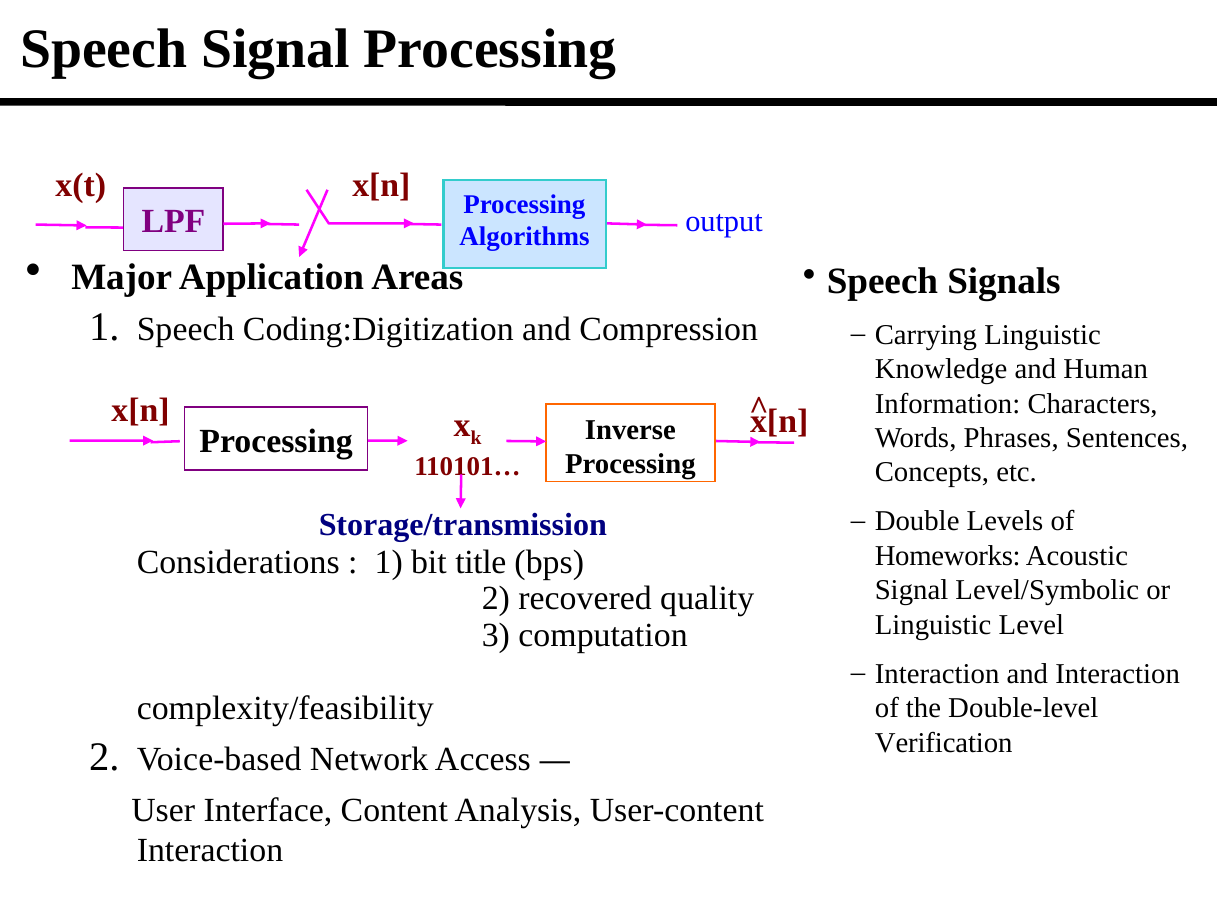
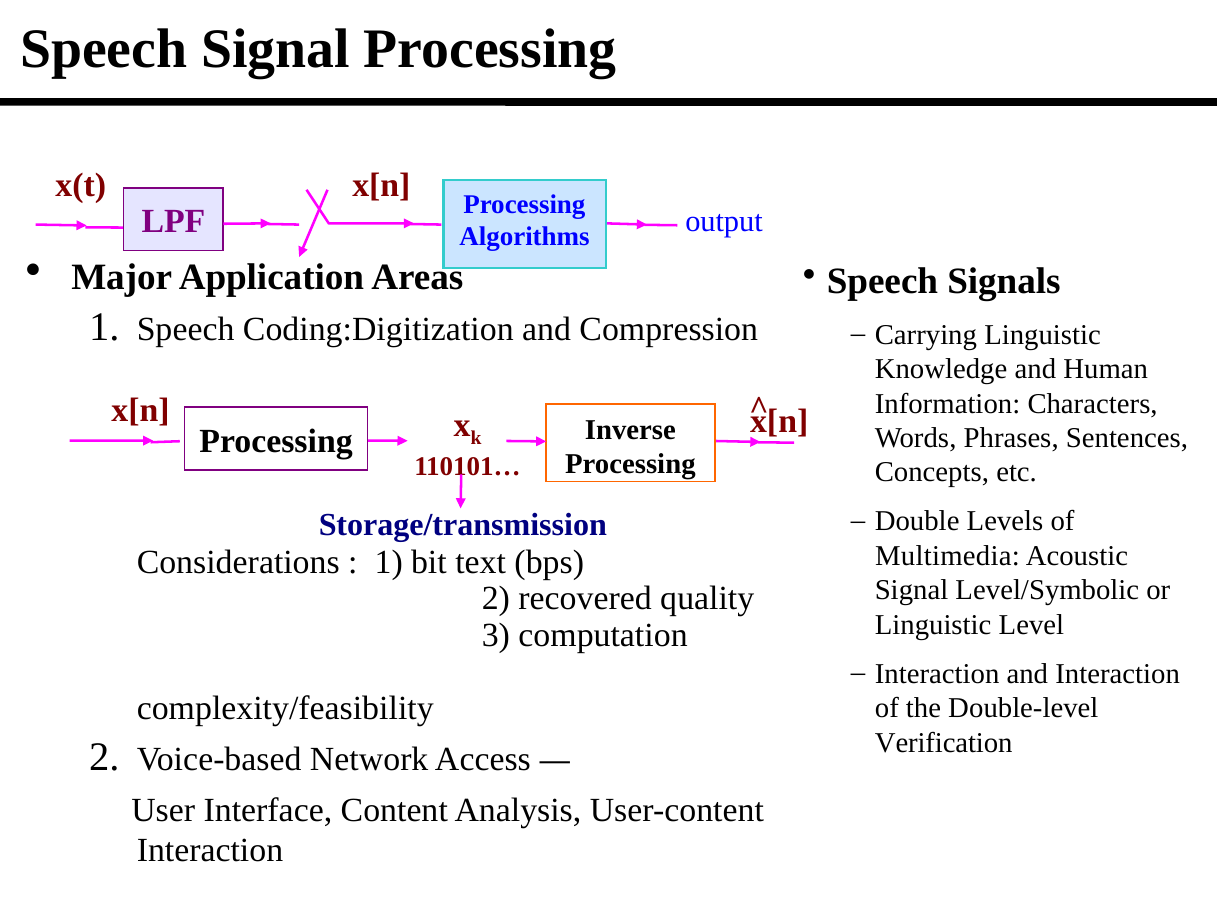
Homeworks: Homeworks -> Multimedia (947, 556)
title: title -> text (481, 563)
